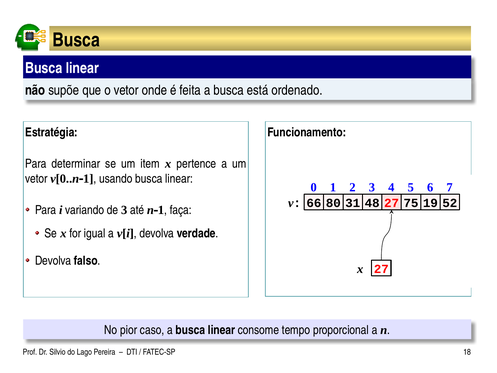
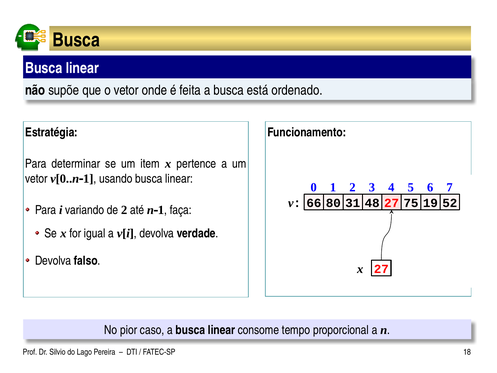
de 3: 3 -> 2 (124, 210)
